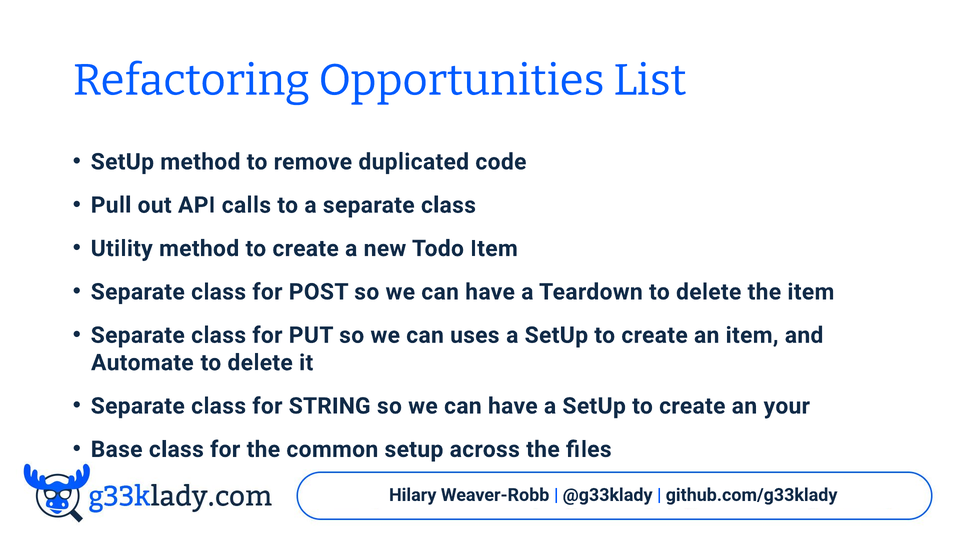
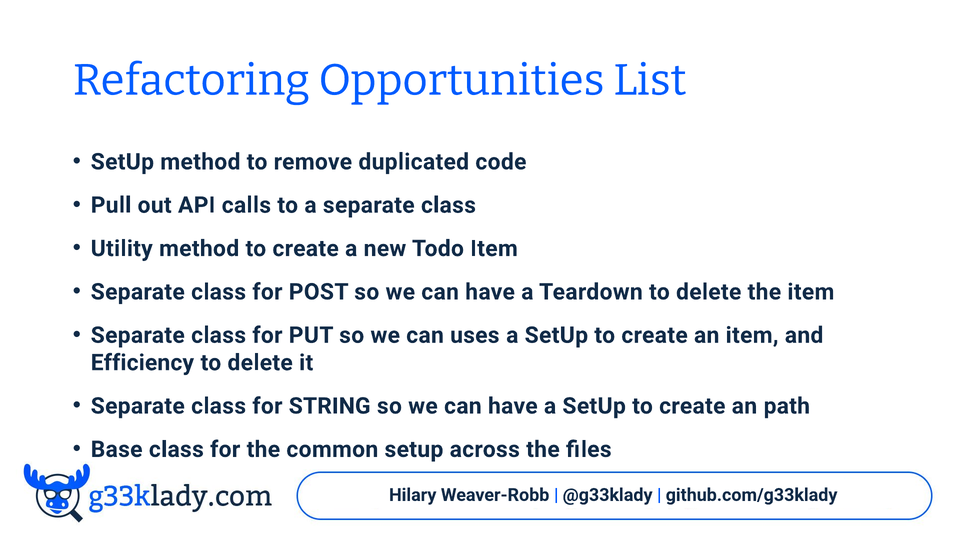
Automate: Automate -> Efficiency (142, 363)
your: your -> path (787, 406)
